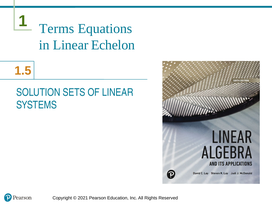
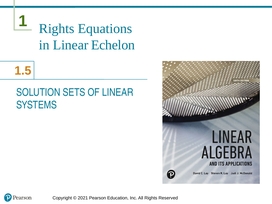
Terms: Terms -> Rights (57, 29)
